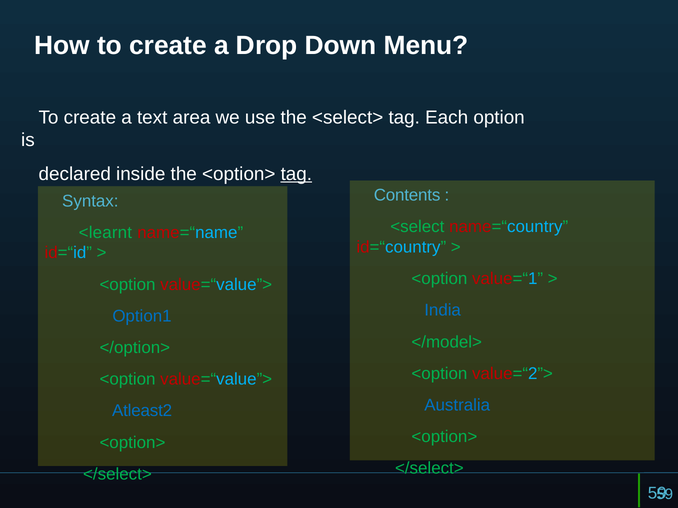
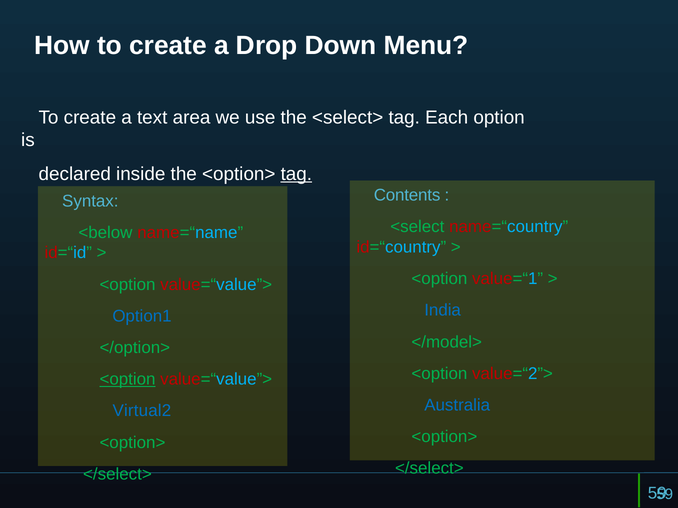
<learnt: <learnt -> <below (105, 233)
<option underline: none -> present (128, 380)
Atleast2: Atleast2 -> Virtual2 (142, 411)
